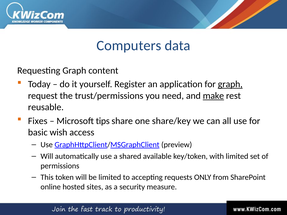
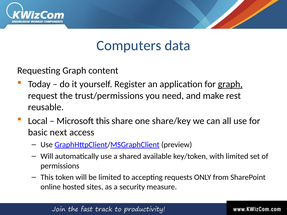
make underline: present -> none (213, 96)
Fixes: Fixes -> Local (38, 121)
Microsoft tips: tips -> this (103, 121)
wish: wish -> next (58, 133)
